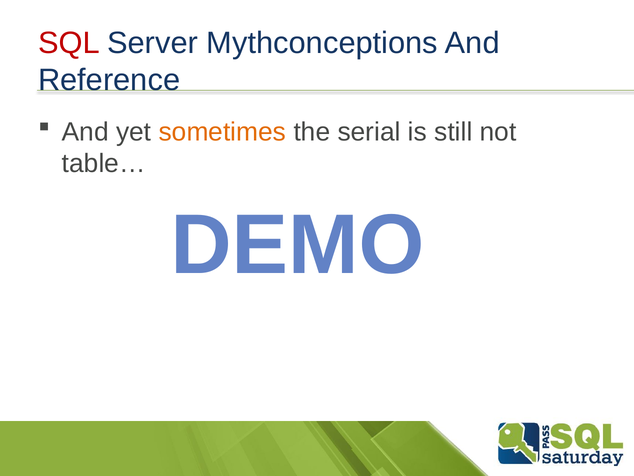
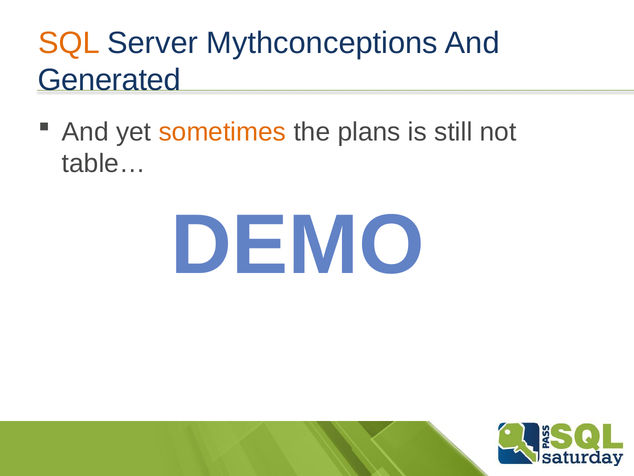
SQL colour: red -> orange (69, 43)
Reference: Reference -> Generated (109, 80)
serial: serial -> plans (369, 132)
